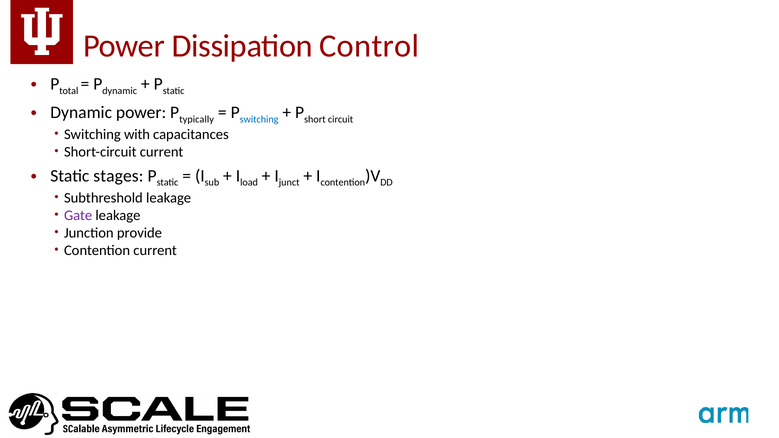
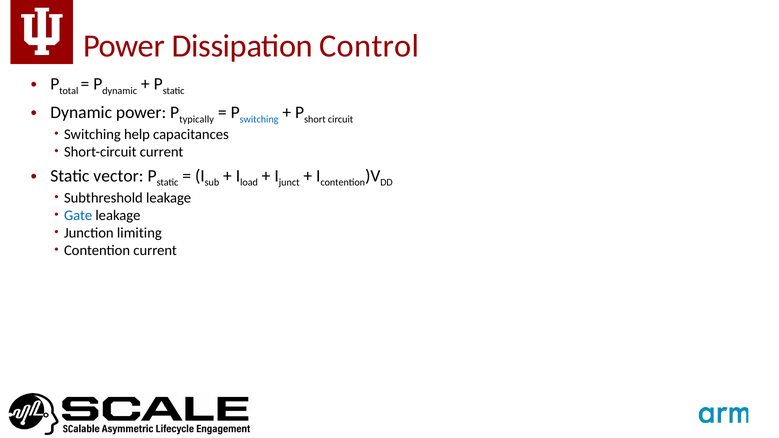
with: with -> help (137, 134)
stages: stages -> vector (118, 176)
Gate colour: purple -> blue (78, 215)
provide: provide -> limiting (139, 233)
